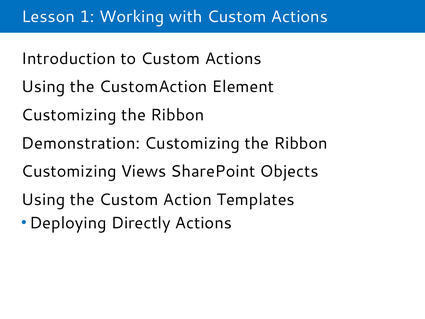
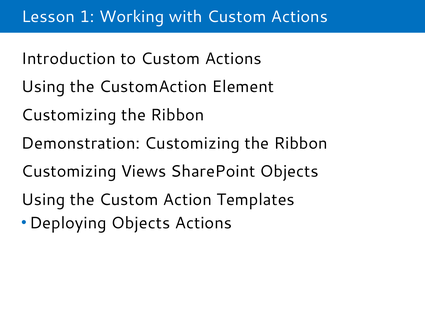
Deploying Directly: Directly -> Objects (141, 223)
